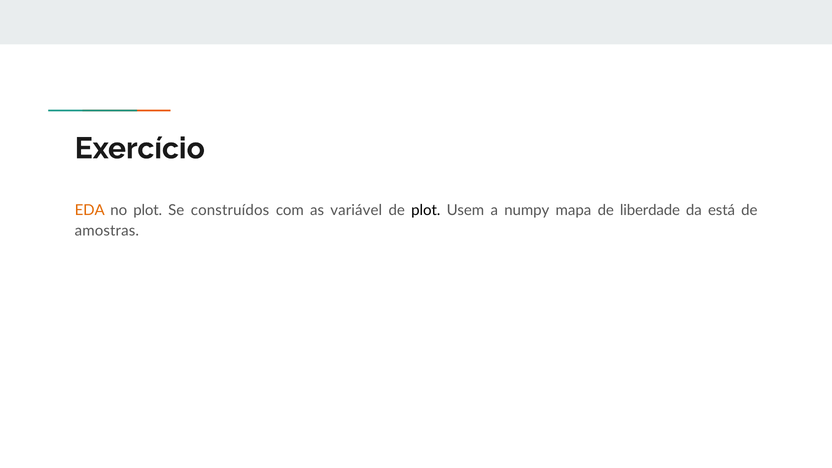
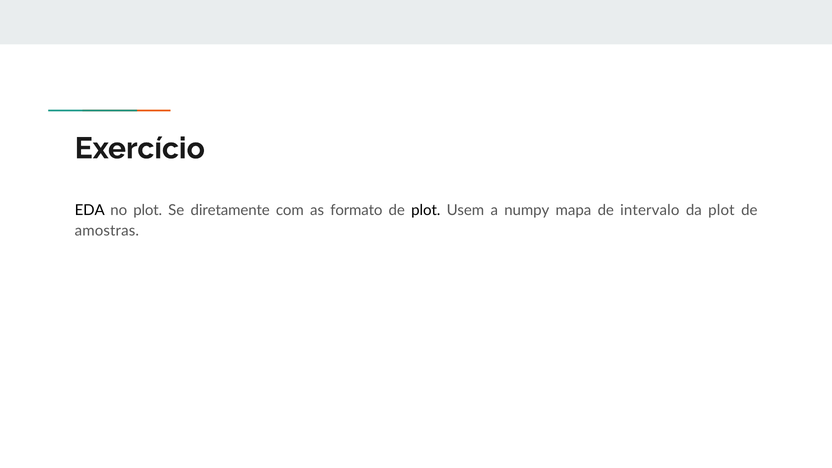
EDA colour: orange -> black (90, 210)
construídos: construídos -> diretamente (230, 210)
variável: variável -> formato (356, 210)
liberdade: liberdade -> intervalo (650, 210)
da está: está -> plot (721, 210)
